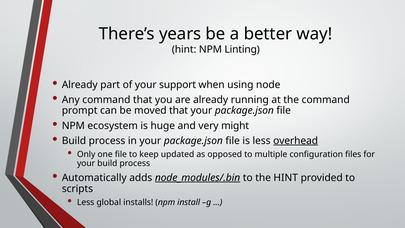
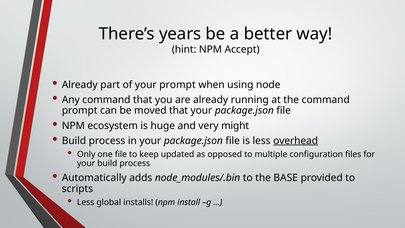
Linting: Linting -> Accept (242, 50)
your support: support -> prompt (177, 85)
node_modules/.bin underline: present -> none (198, 178)
the HINT: HINT -> BASE (286, 178)
